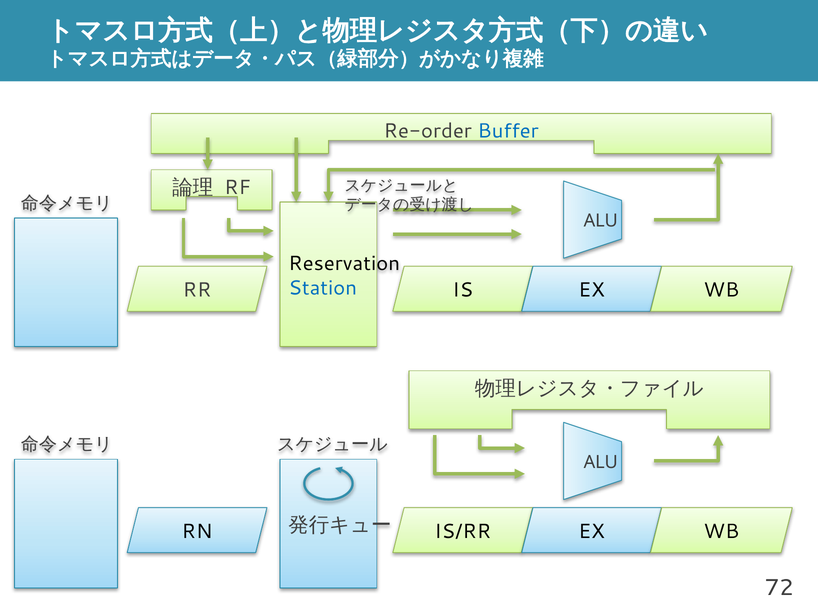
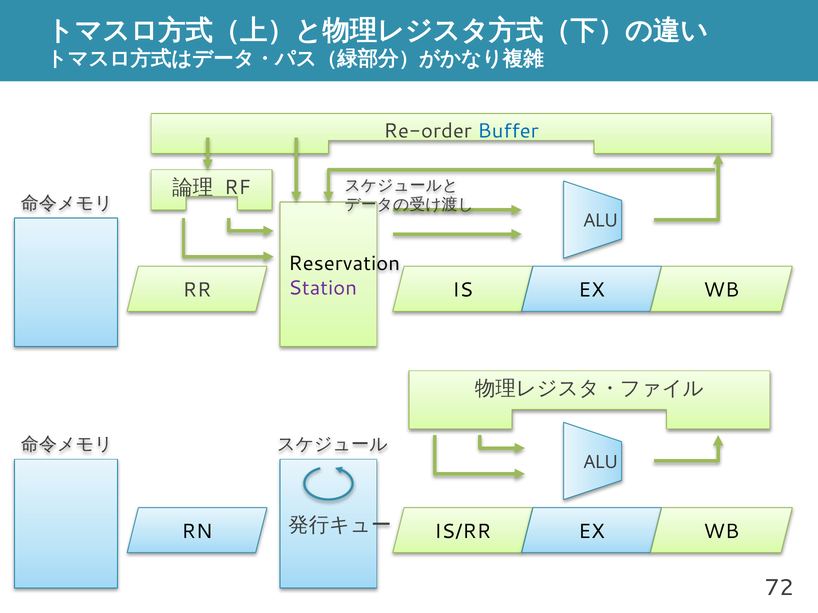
Station colour: blue -> purple (323, 288)
